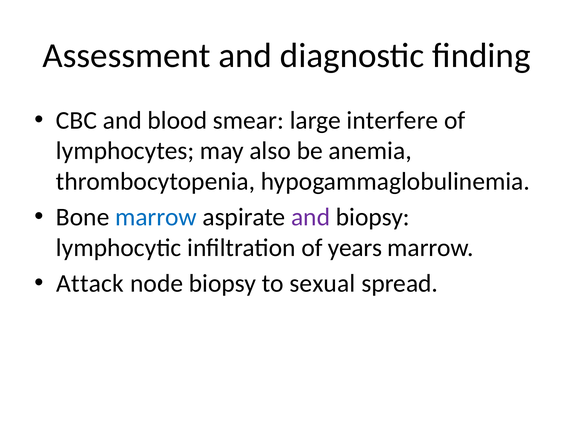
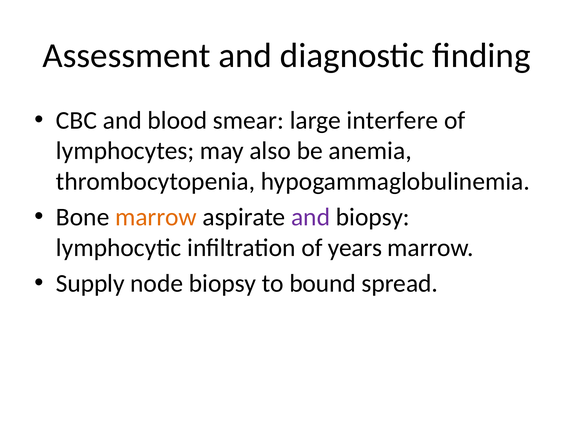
marrow colour: blue -> orange (156, 217)
Attack: Attack -> Supply (90, 284)
sexual: sexual -> bound (323, 284)
